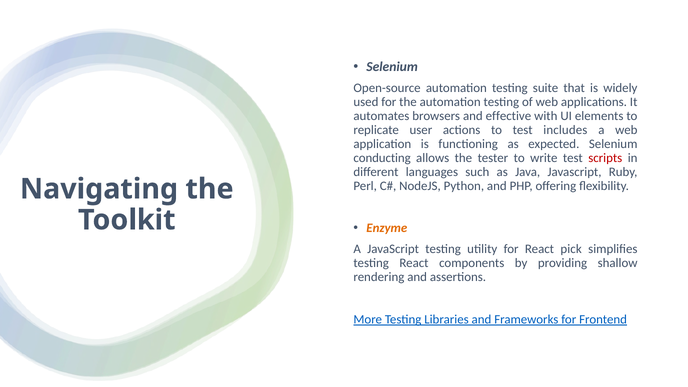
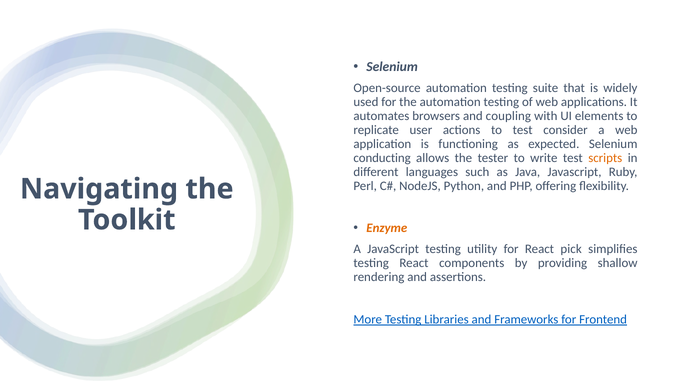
effective: effective -> coupling (508, 116)
includes: includes -> consider (565, 130)
scripts colour: red -> orange (605, 158)
